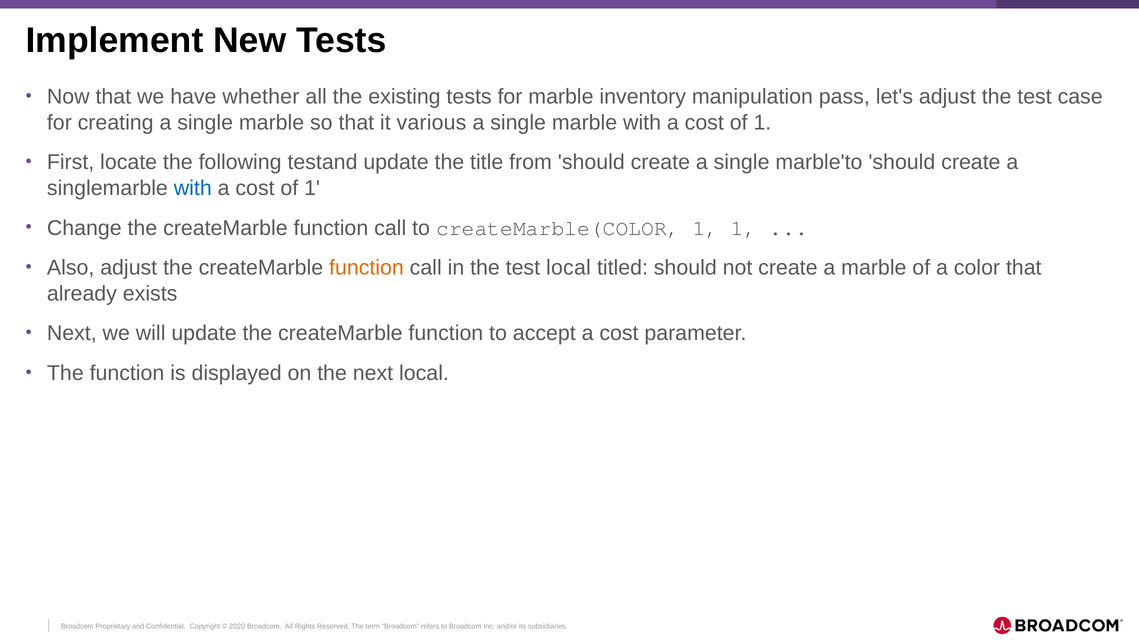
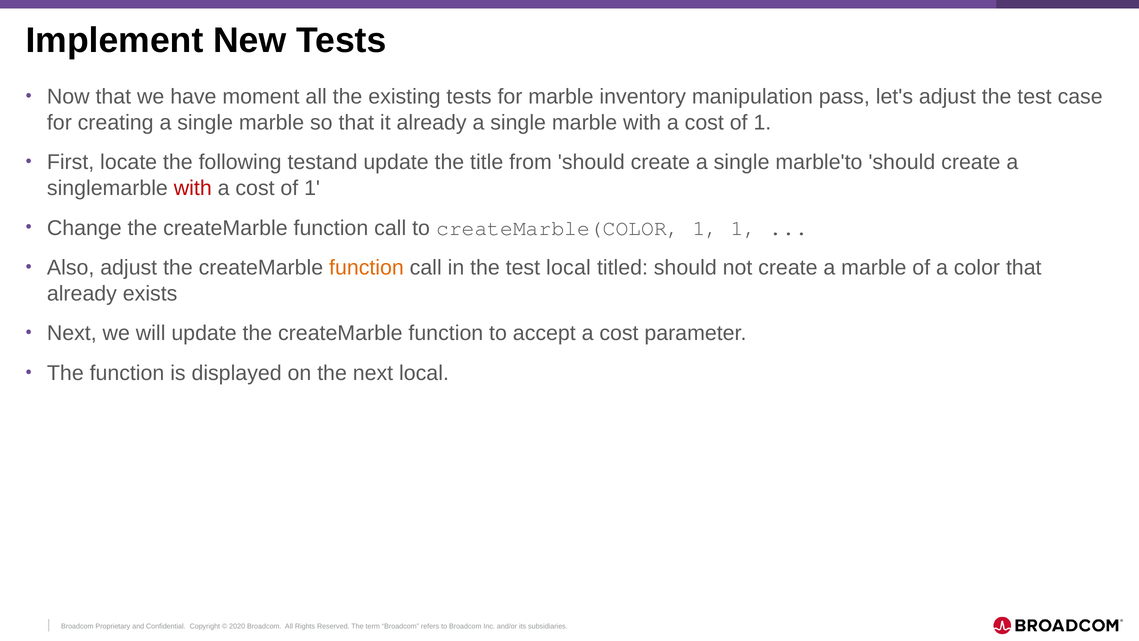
whether: whether -> moment (261, 97)
it various: various -> already (432, 123)
with colour: blue -> red (193, 188)
